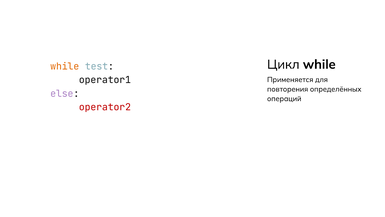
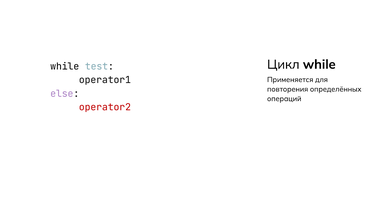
while colour: orange -> black (65, 66)
